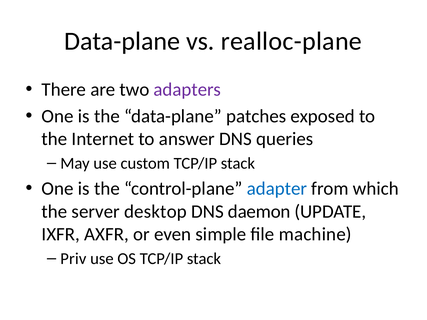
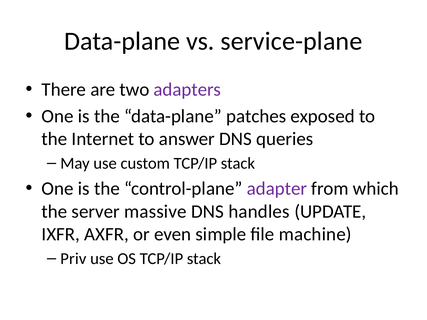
realloc-plane: realloc-plane -> service-plane (291, 41)
adapter colour: blue -> purple (277, 189)
desktop: desktop -> massive (155, 212)
daemon: daemon -> handles (259, 212)
